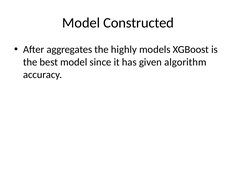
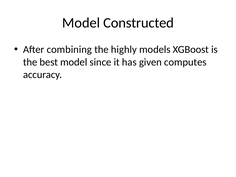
aggregates: aggregates -> combining (69, 50)
algorithm: algorithm -> computes (185, 62)
